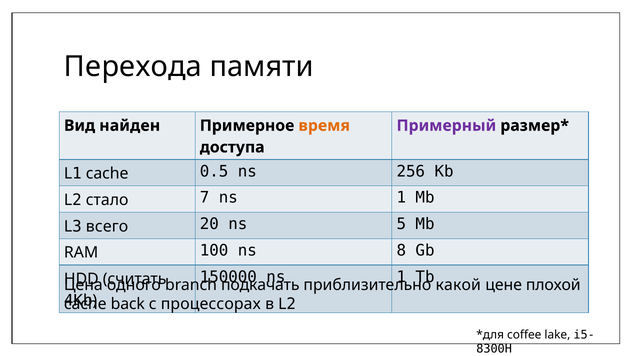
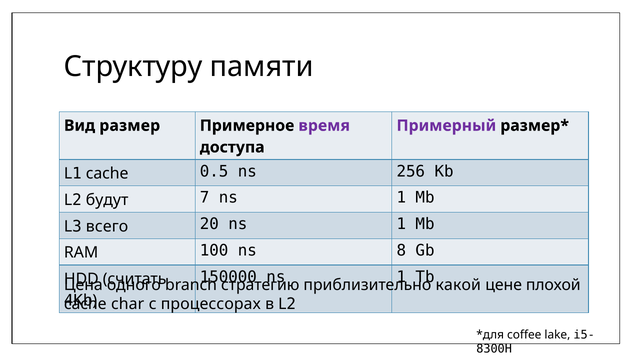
Перехода: Перехода -> Структуру (133, 67)
найден: найден -> размер (130, 125)
время colour: orange -> purple (324, 125)
стало: стало -> будут (107, 200)
20 ns 5: 5 -> 1 (401, 224)
подкачать: подкачать -> стратегию (260, 284)
back: back -> char (128, 303)
